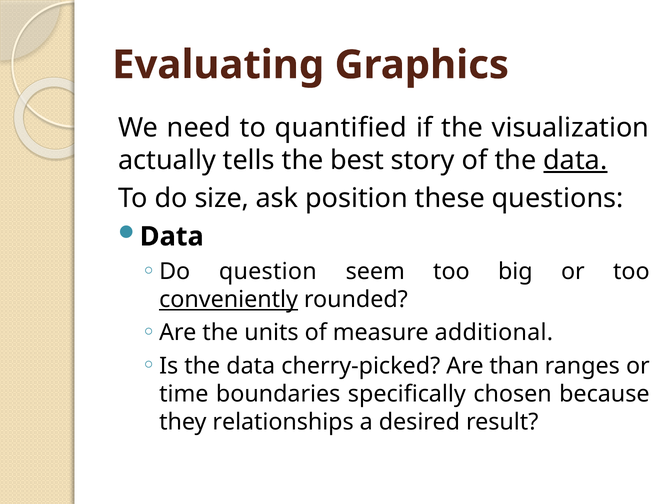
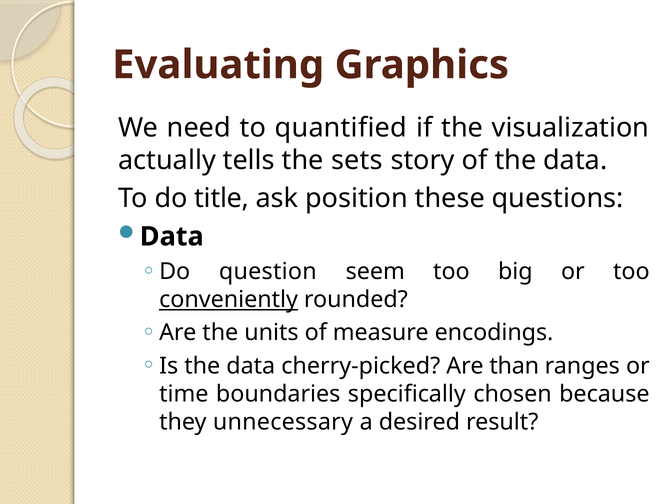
best: best -> sets (357, 160)
data underline: present -> none (575, 160)
size: size -> title (222, 198)
additional: additional -> encodings (494, 333)
relationships: relationships -> unnecessary (283, 422)
